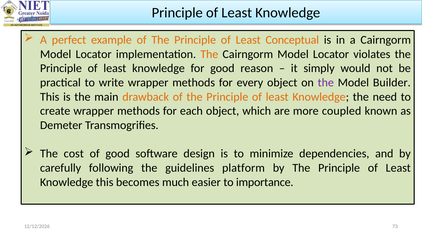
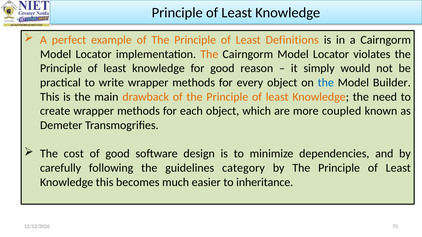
Conceptual: Conceptual -> Definitions (292, 40)
the colour: purple -> blue (326, 83)
platform: platform -> category (243, 168)
importance: importance -> inheritance (265, 182)
